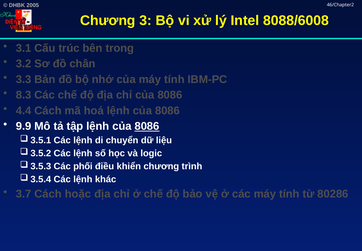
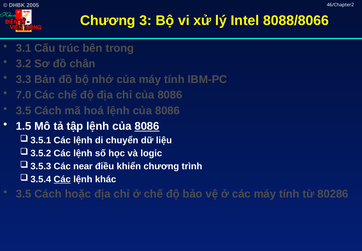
8088/6008: 8088/6008 -> 8088/8066 (296, 20)
8.3: 8.3 -> 7.0 (24, 95)
4.4: 4.4 -> 3.5 (24, 110)
9.9: 9.9 -> 1.5 (24, 126)
phối: phối -> near (83, 166)
Các underline: none -> present (62, 179)
3.7: 3.7 -> 3.5 (24, 194)
